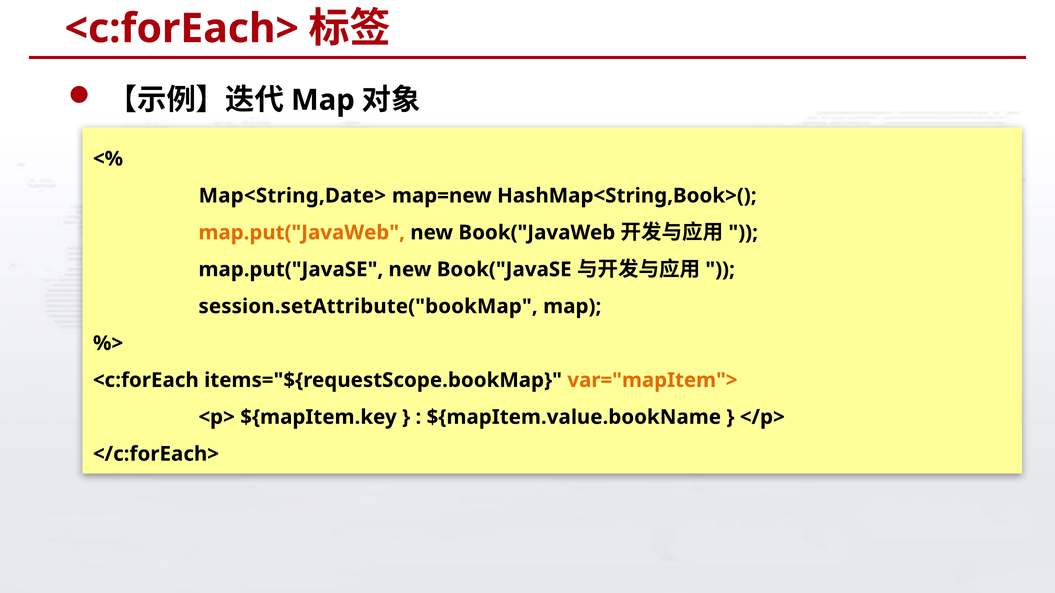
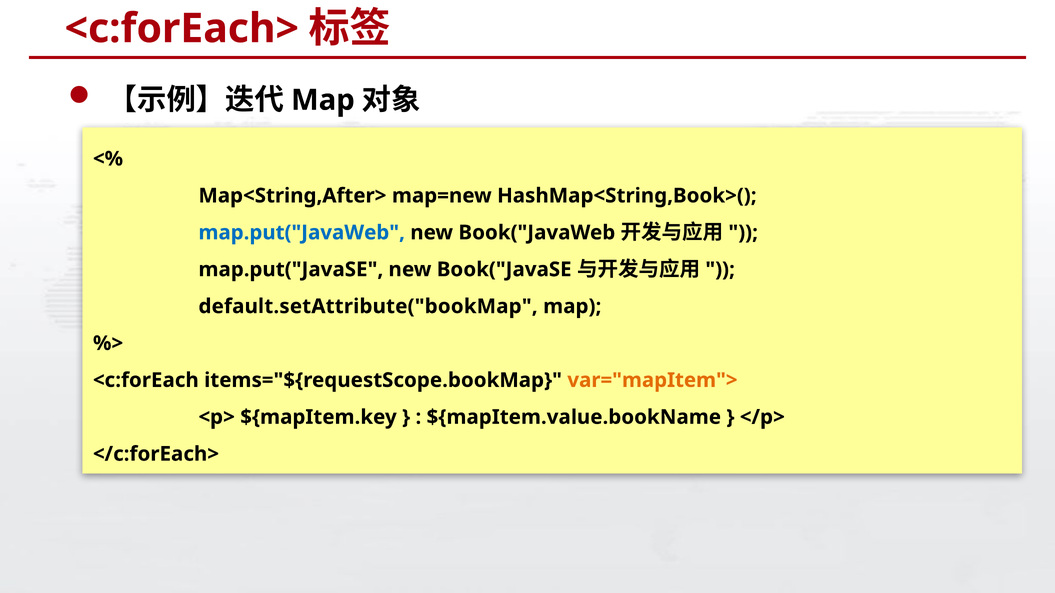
Map<String,Date>: Map<String,Date> -> Map<String,After> (292, 196)
map.put("JavaWeb colour: orange -> blue (302, 233)
session.setAttribute("bookMap: session.setAttribute("bookMap -> default.setAttribute("bookMap (368, 307)
